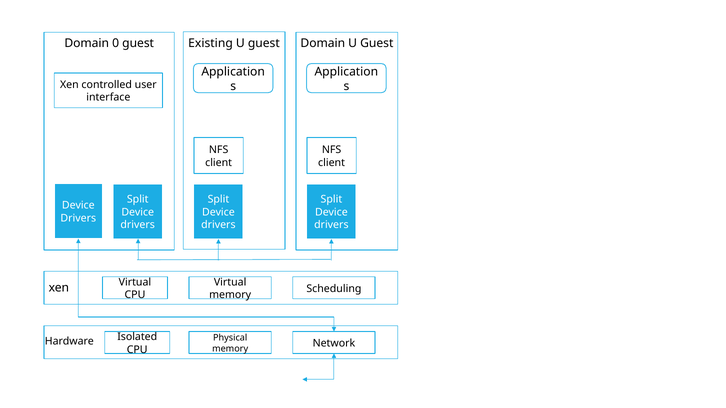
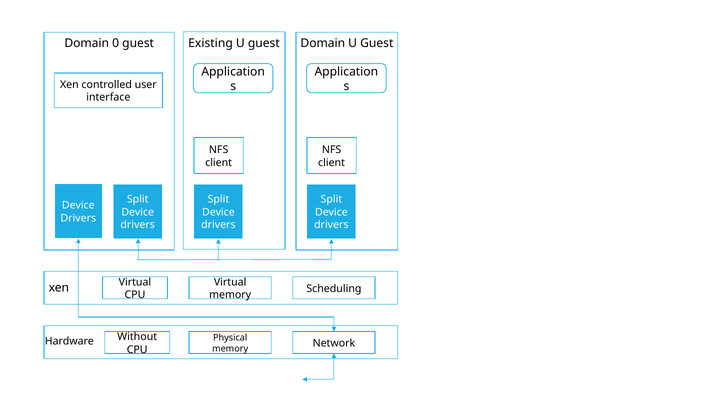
Isolated: Isolated -> Without (137, 337)
